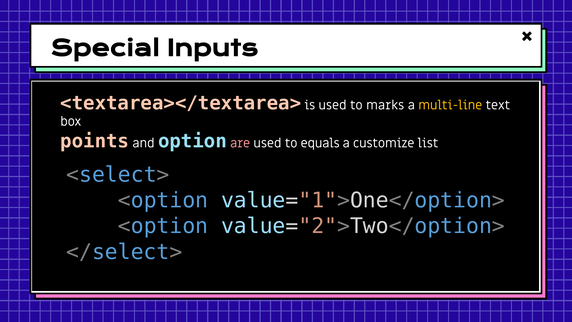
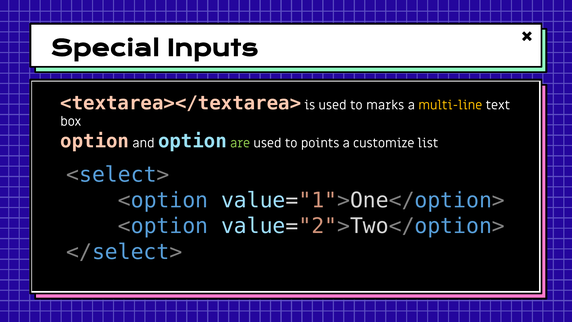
points: points -> option (95, 141)
are colour: pink -> light green (240, 143)
equals: equals -> points (320, 143)
